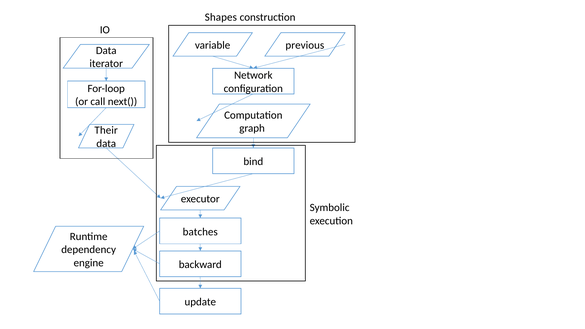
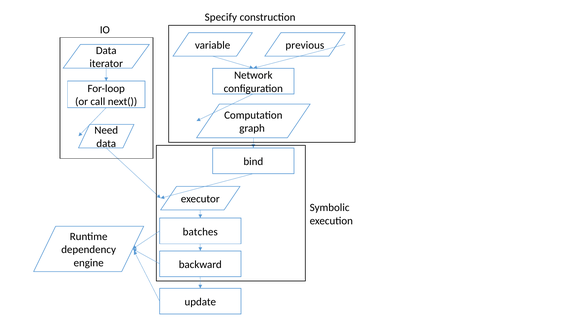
Shapes: Shapes -> Specify (221, 17)
Their: Their -> Need (106, 130)
